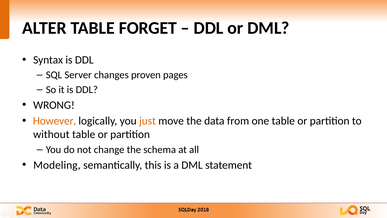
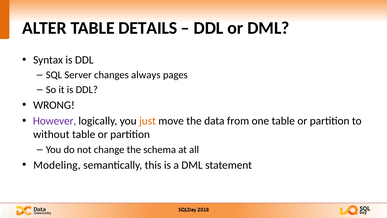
FORGET: FORGET -> DETAILS (148, 28)
proven: proven -> always (146, 75)
However colour: orange -> purple (55, 121)
